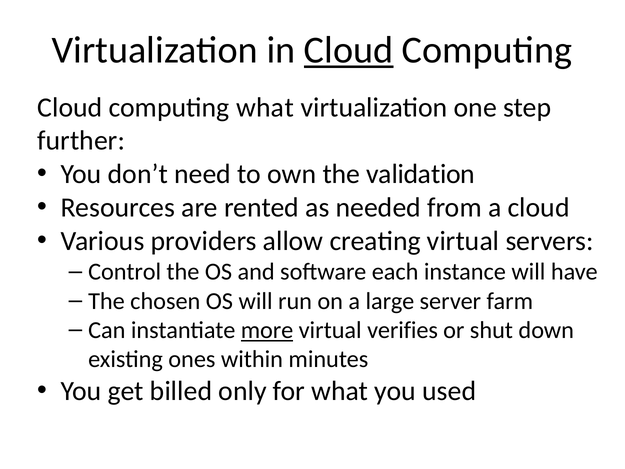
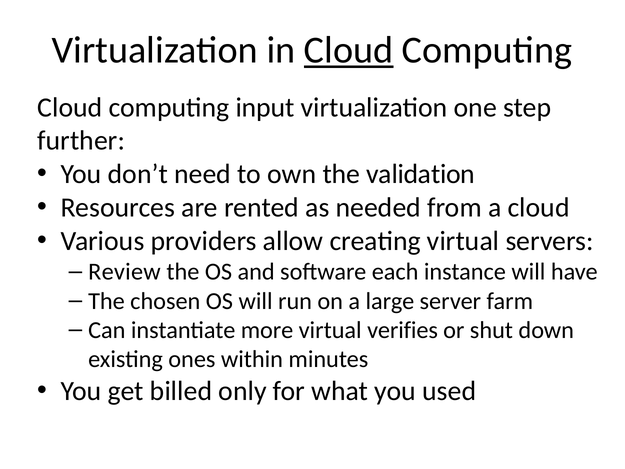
computing what: what -> input (265, 107)
Control: Control -> Review (124, 272)
more underline: present -> none (267, 330)
